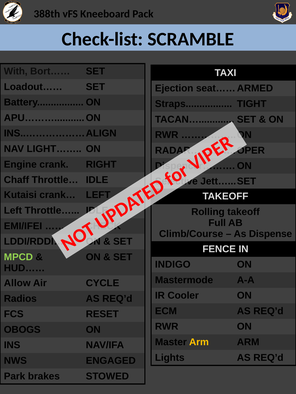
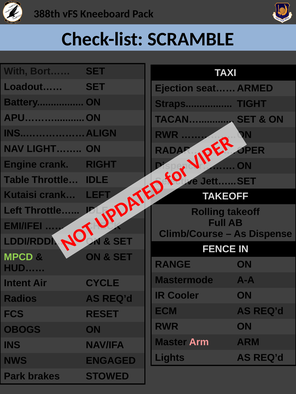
Chaff: Chaff -> Table (17, 180)
INDIGO: INDIGO -> RANGE (173, 265)
Allow: Allow -> Intent (17, 284)
Arm colour: yellow -> pink (199, 343)
